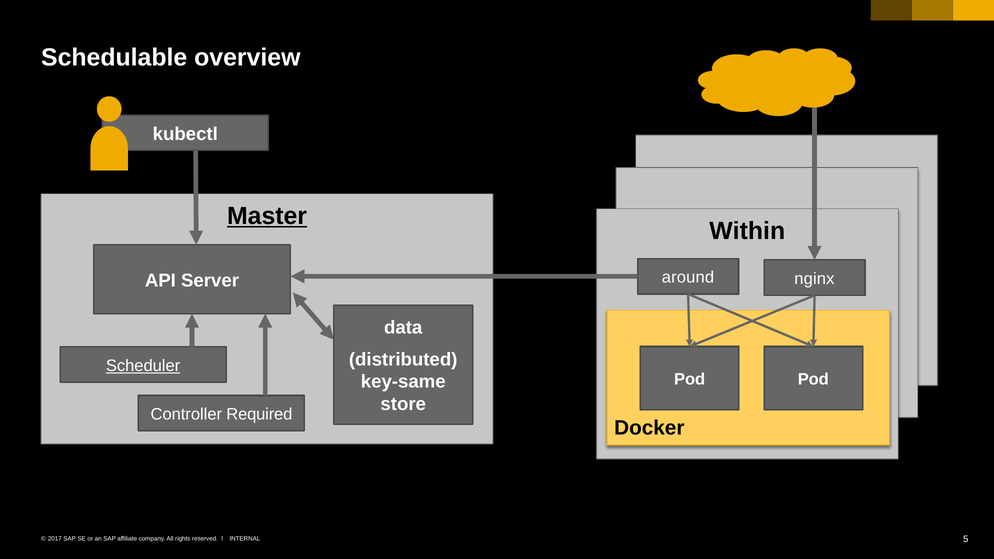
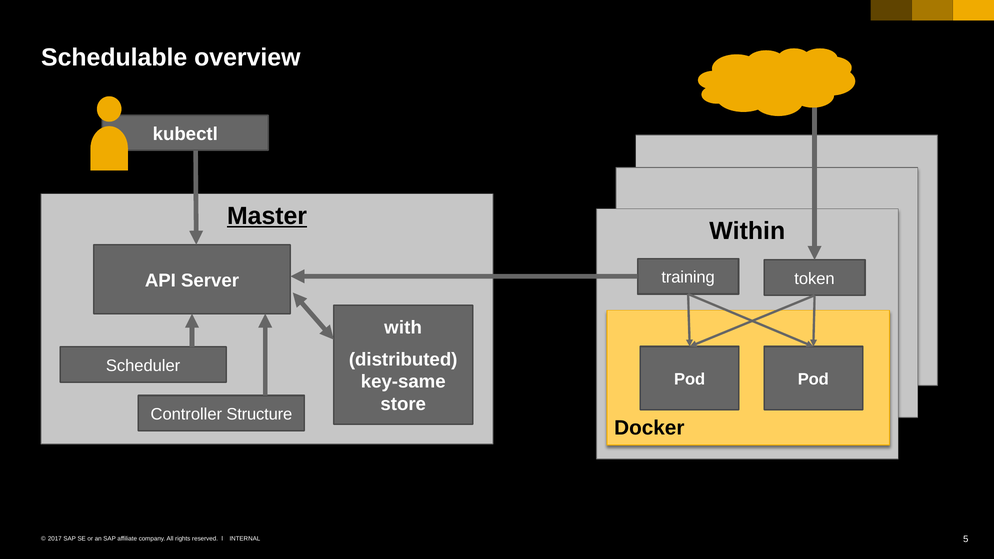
around: around -> training (688, 277)
nginx: nginx -> token (815, 279)
data: data -> with (403, 328)
Scheduler underline: present -> none (143, 366)
Required: Required -> Structure (259, 414)
